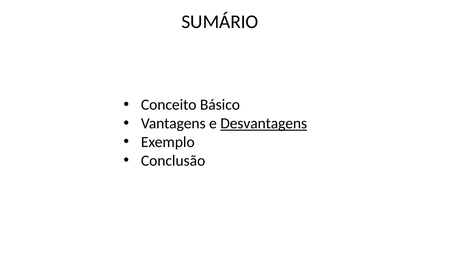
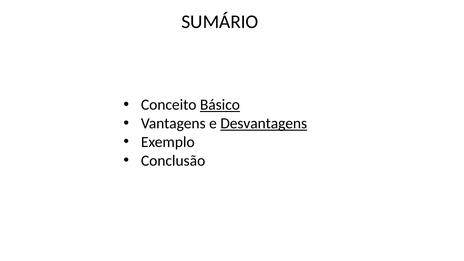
Básico underline: none -> present (220, 105)
